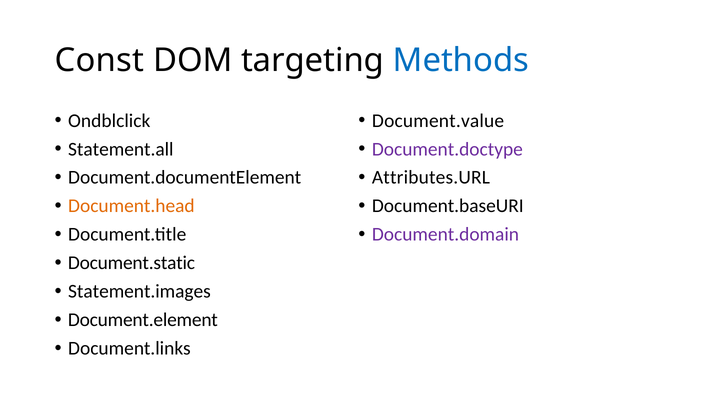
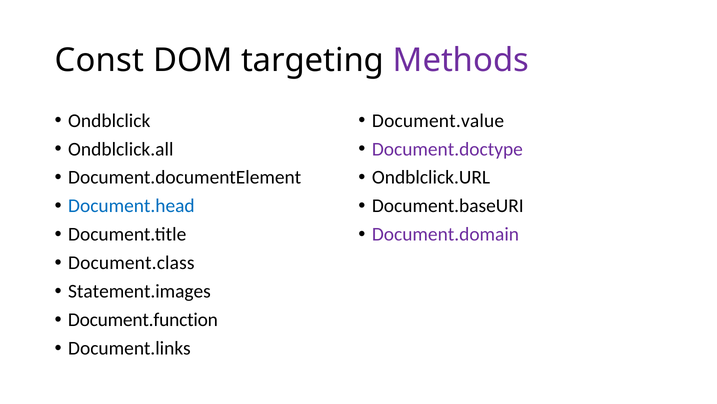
Methods colour: blue -> purple (461, 60)
Statement.all: Statement.all -> Ondblclick.all (121, 149)
Attributes.URL: Attributes.URL -> Ondblclick.URL (431, 177)
Document.head colour: orange -> blue (131, 206)
Document.static: Document.static -> Document.class (131, 263)
Document.element: Document.element -> Document.function (143, 319)
